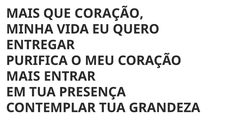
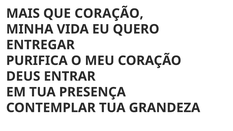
MAIS: MAIS -> DEUS (23, 76)
